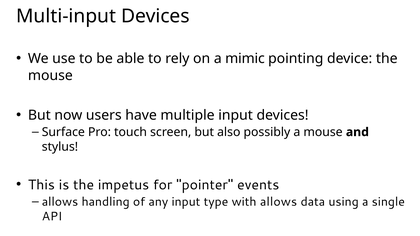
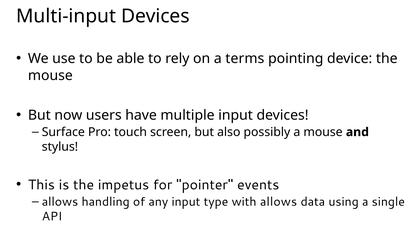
mimic: mimic -> terms (245, 59)
